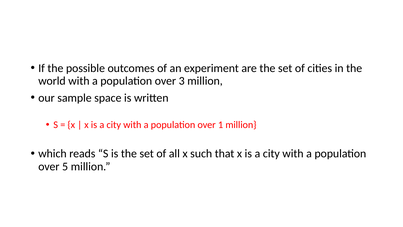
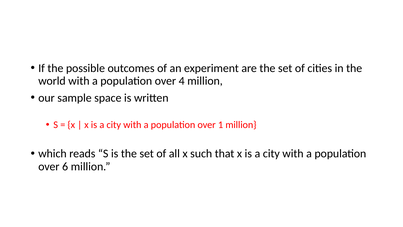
3: 3 -> 4 (182, 81)
5: 5 -> 6 (65, 166)
